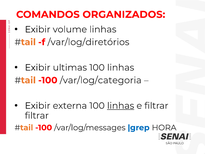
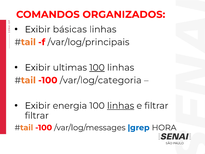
volume: volume -> básicas (70, 29)
/var/log/diretórios: /var/log/diretórios -> /var/log/principais (88, 42)
100 underline: none -> present (97, 67)
externa: externa -> energia (70, 106)
